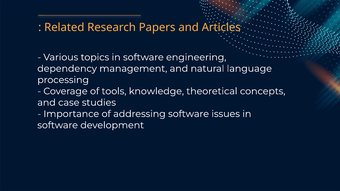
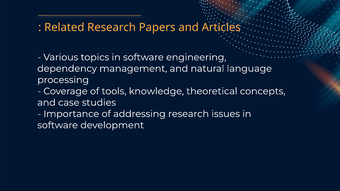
addressing software: software -> research (189, 114)
